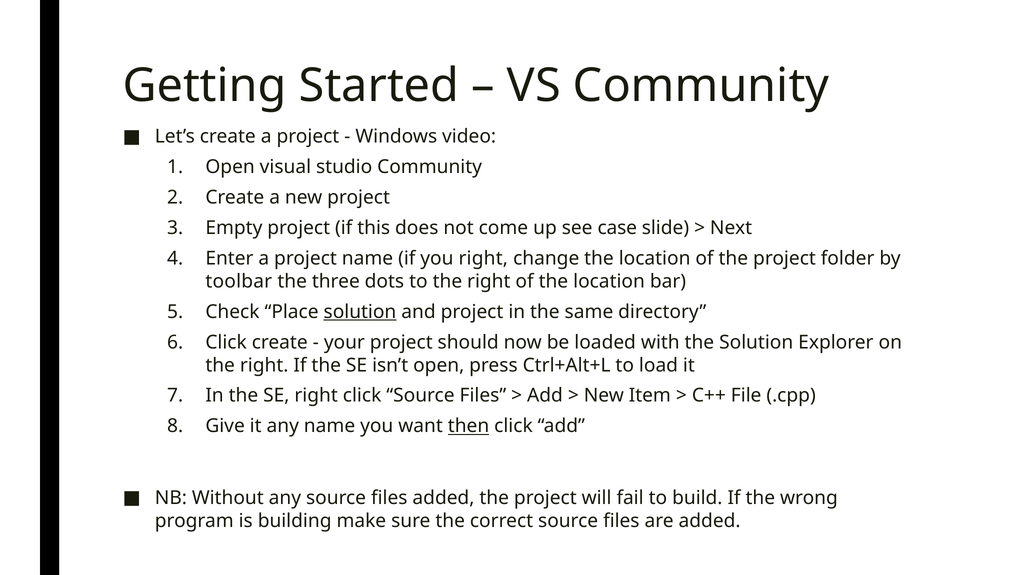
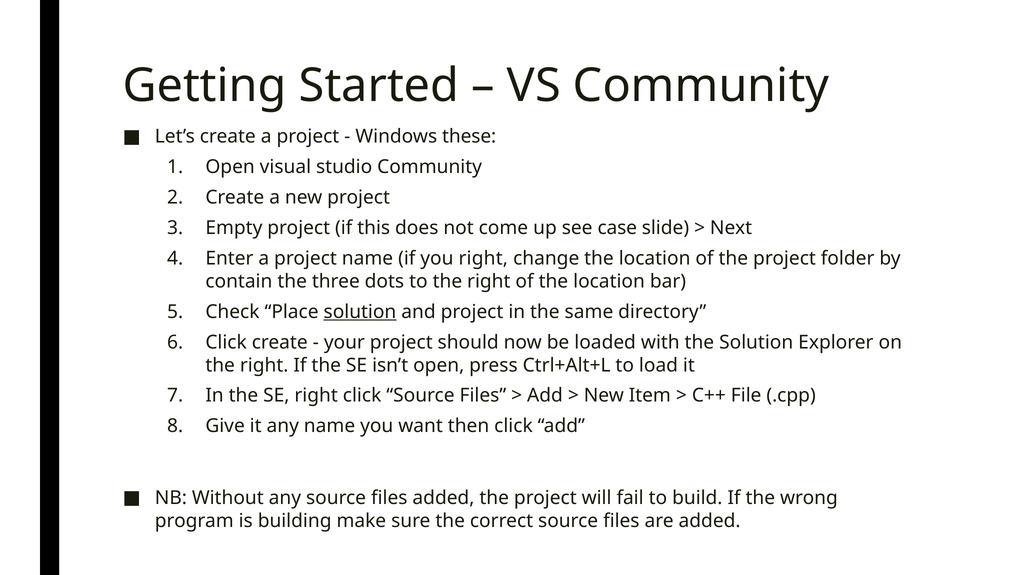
video: video -> these (469, 136)
toolbar: toolbar -> contain (239, 281)
then underline: present -> none (469, 426)
